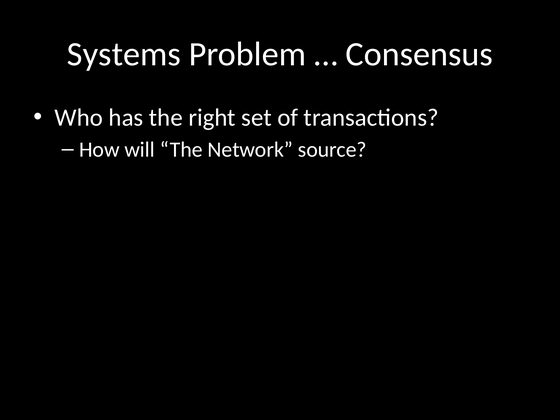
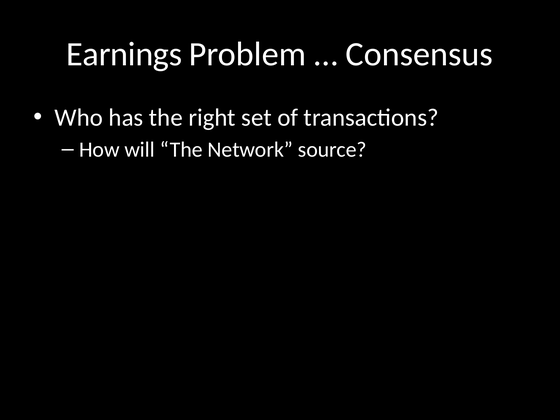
Systems: Systems -> Earnings (124, 54)
